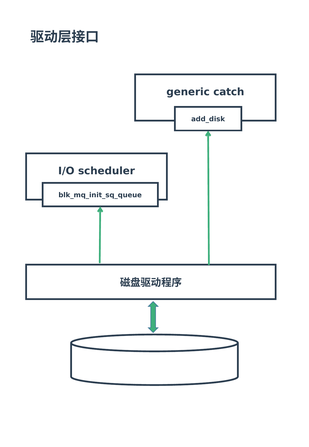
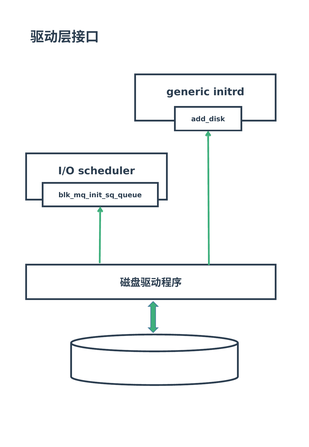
catch: catch -> initrd (229, 92)
